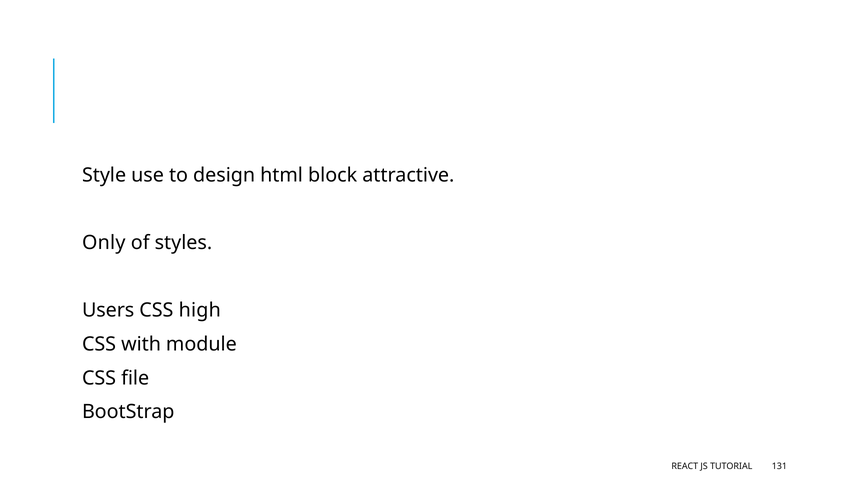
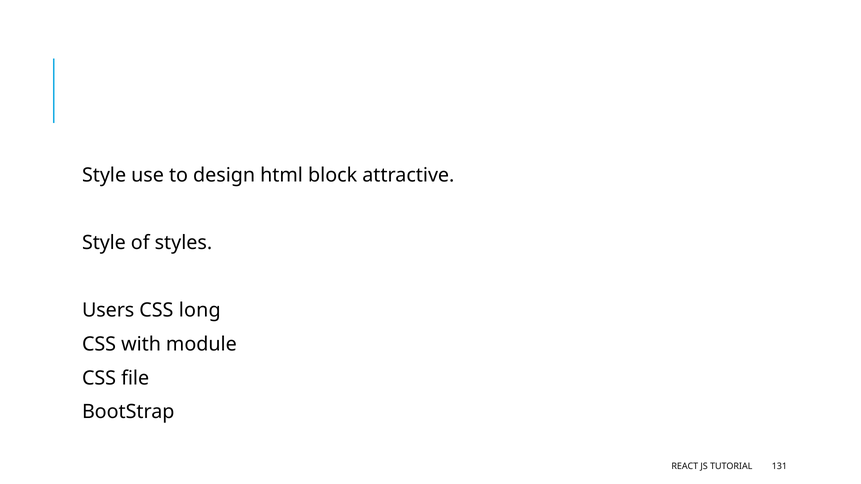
Only: Only -> Style (104, 243)
high: high -> long (200, 311)
